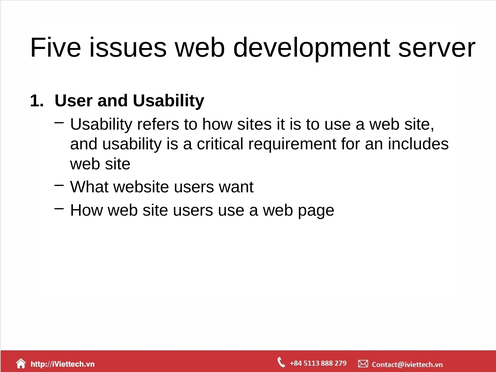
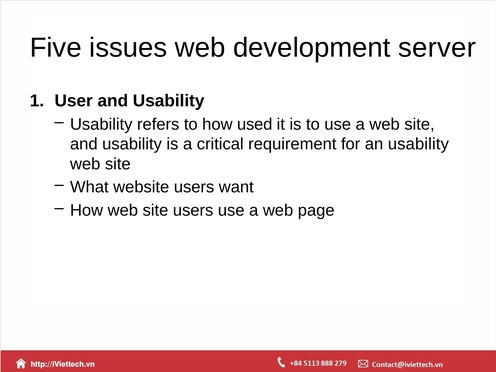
sites: sites -> used (255, 124)
an includes: includes -> usability (418, 144)
